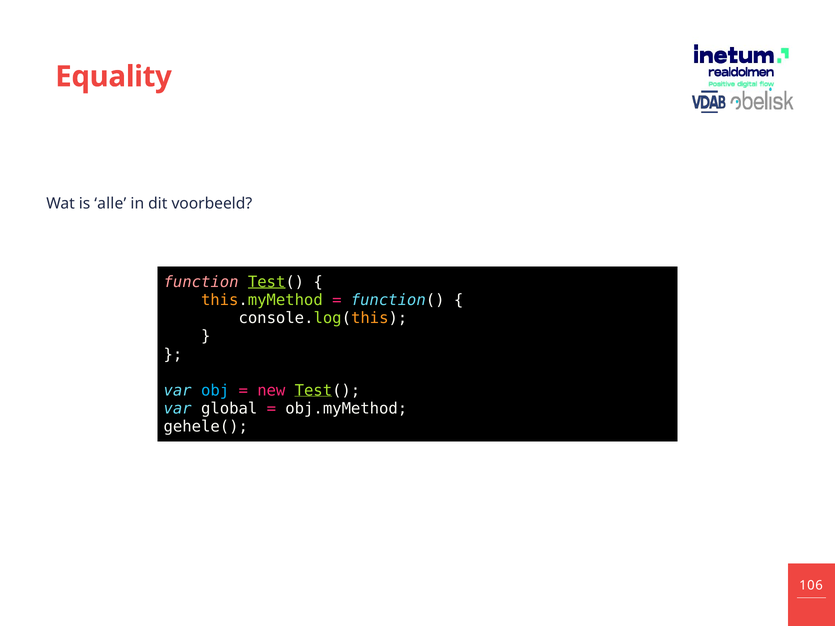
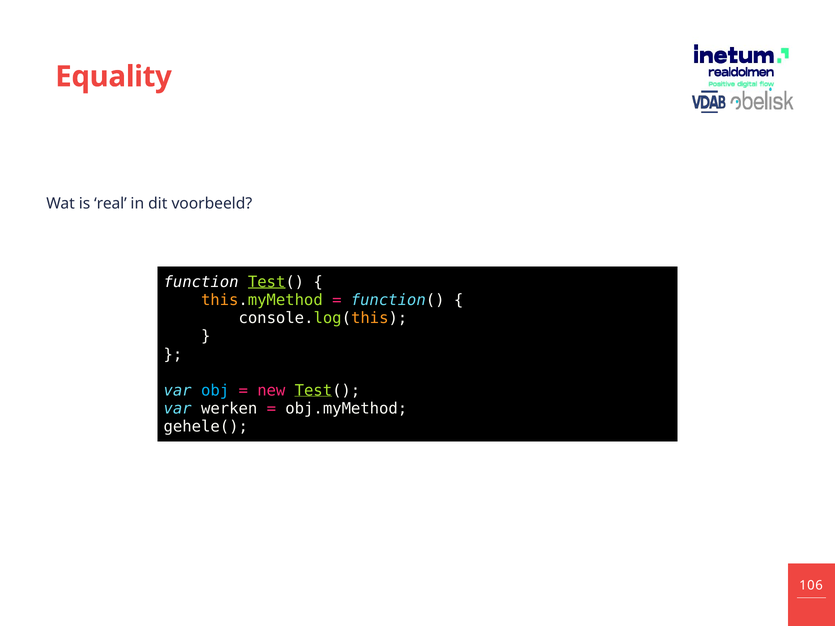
alle: alle -> real (110, 204)
function colour: pink -> white (201, 282)
global: global -> werken (229, 409)
